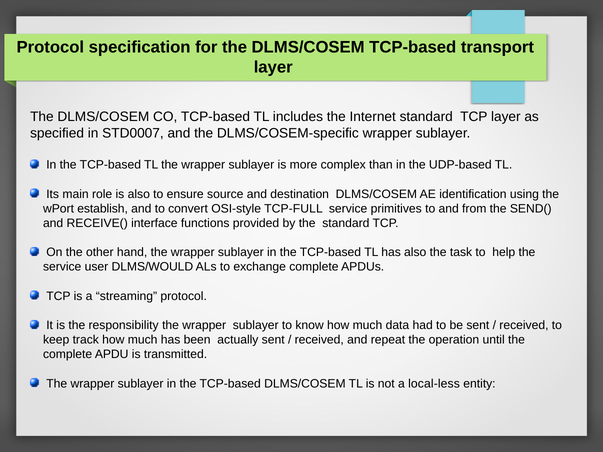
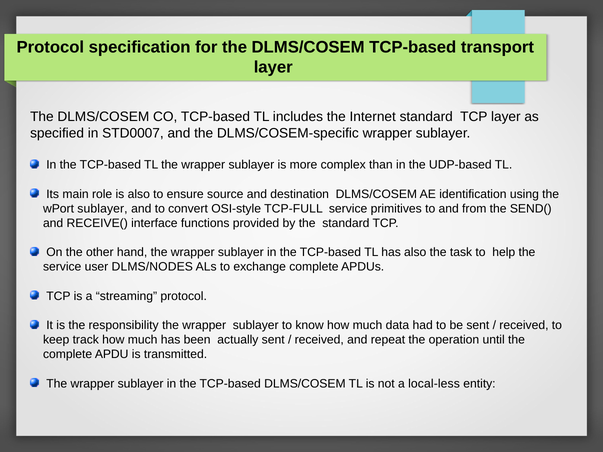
wPort establish: establish -> sublayer (102, 209)
DLMS/WOULD: DLMS/WOULD -> DLMS/NODES (152, 267)
